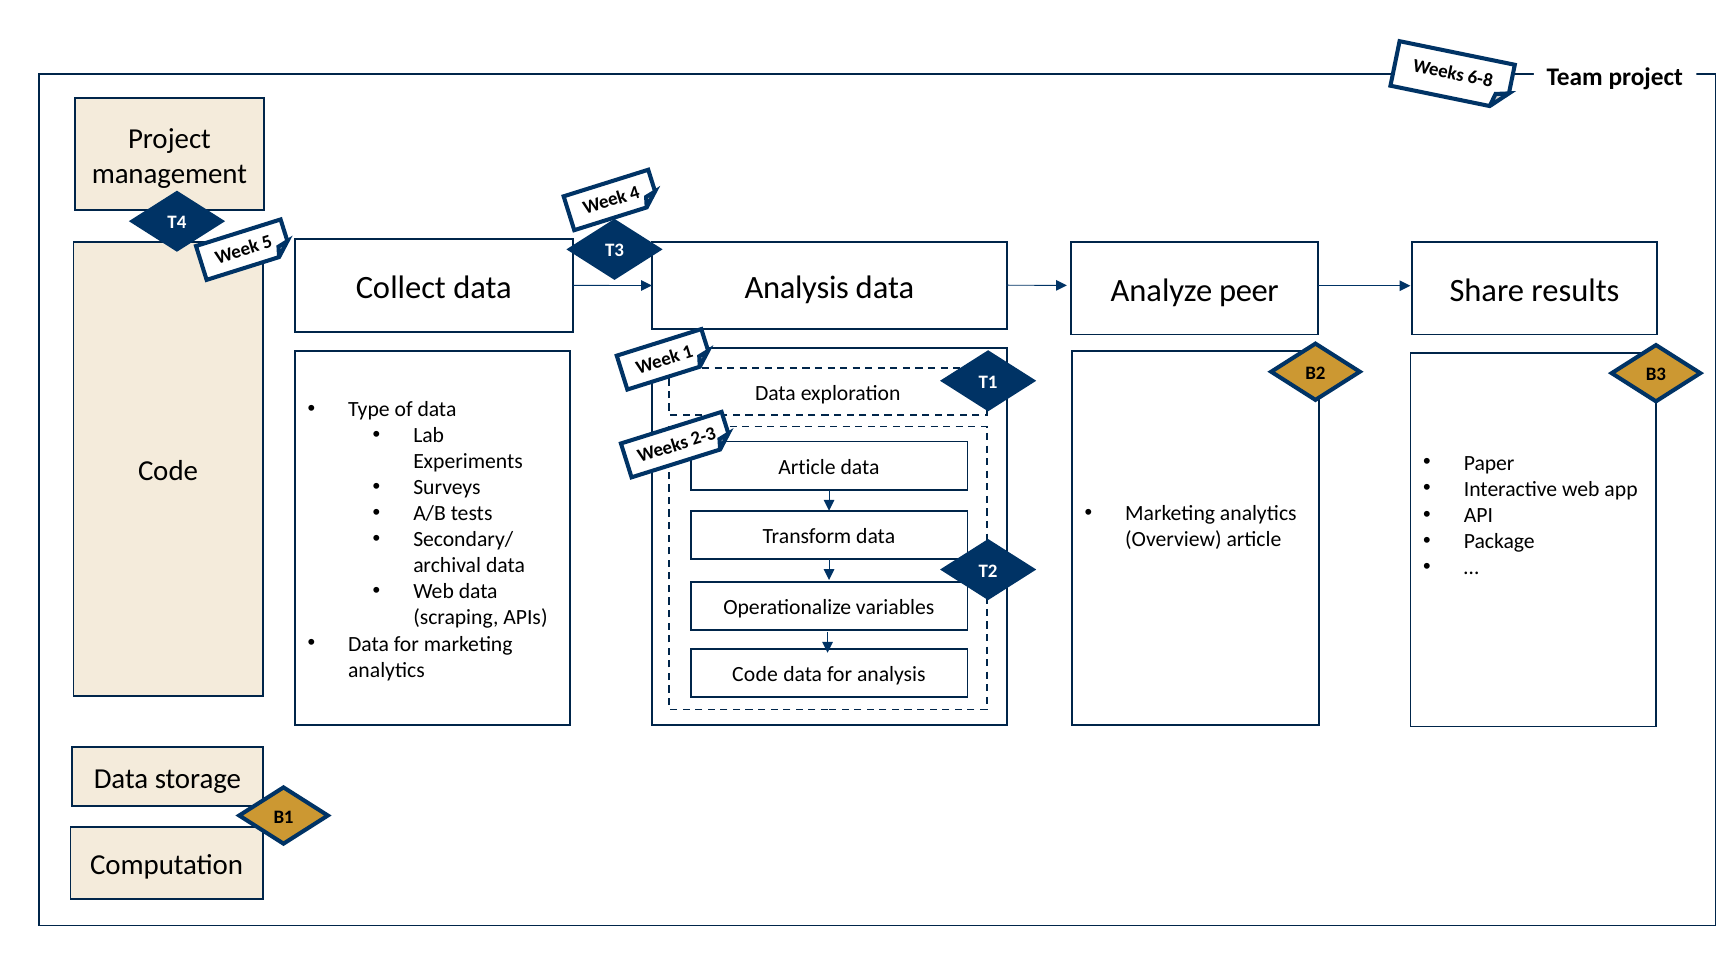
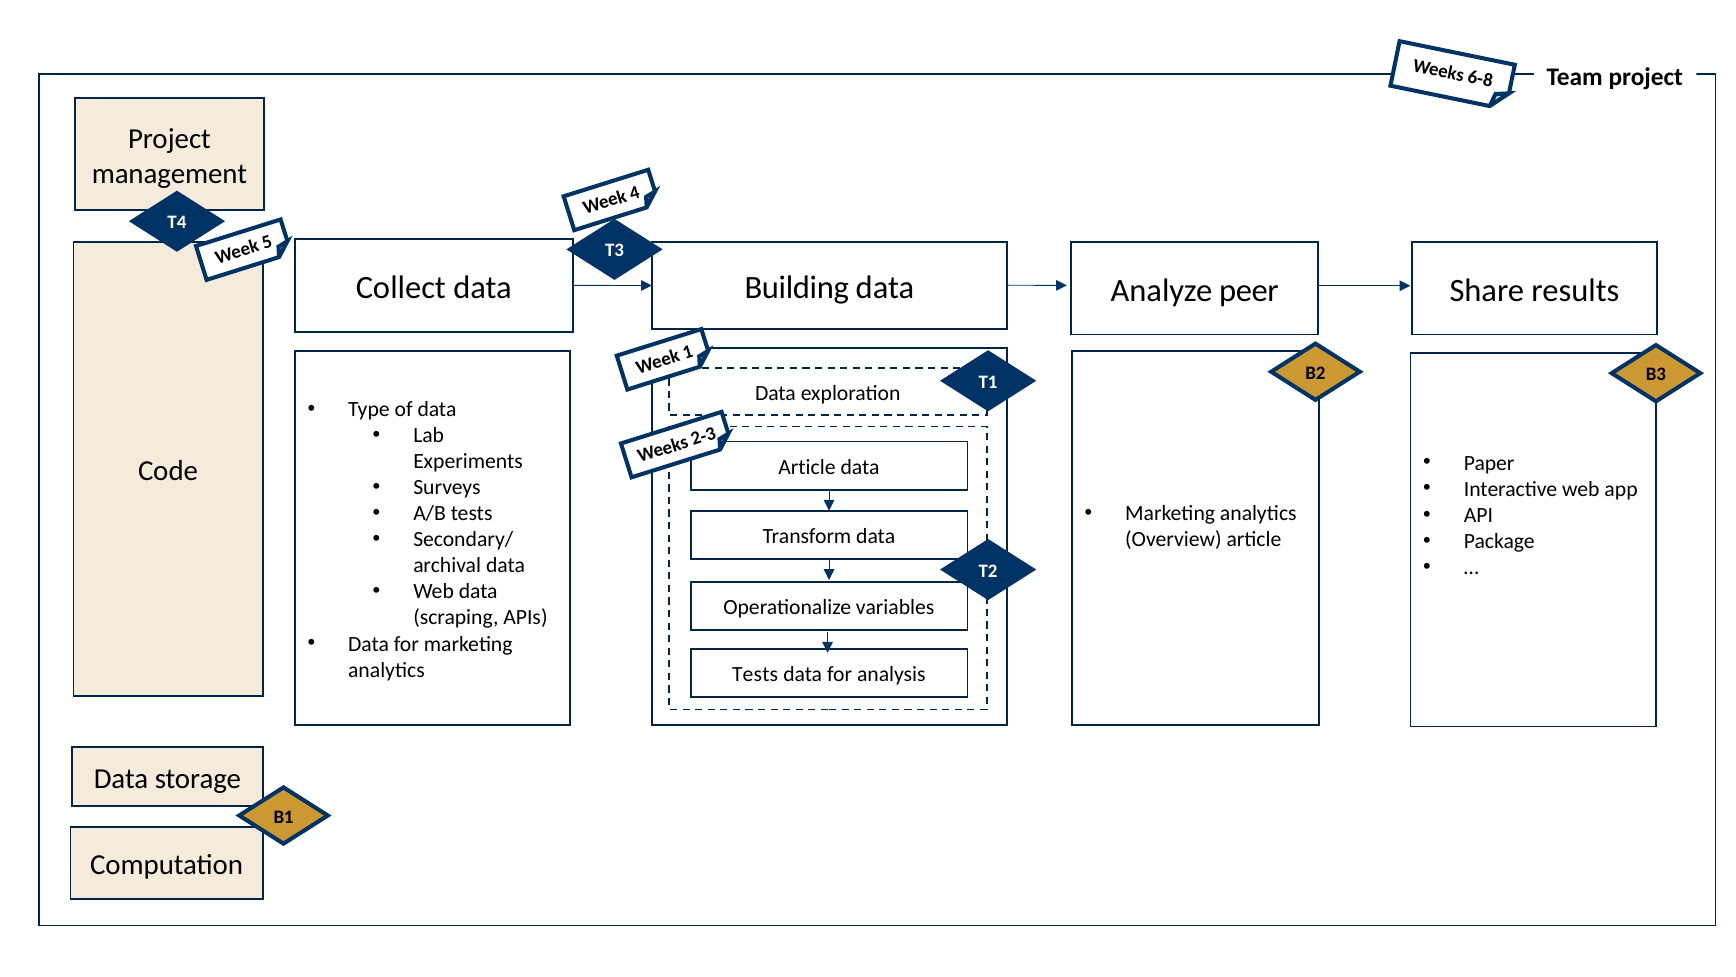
data Analysis: Analysis -> Building (797, 288)
Code: Code -> Tests (755, 674)
